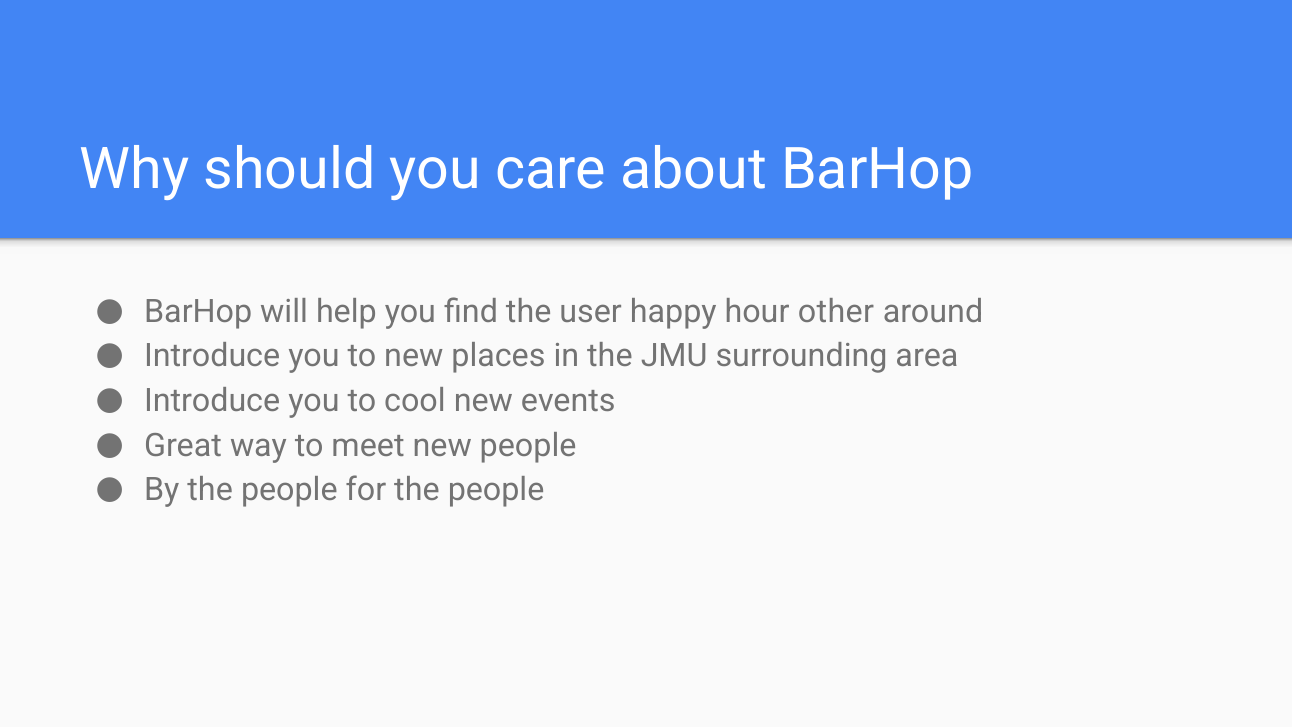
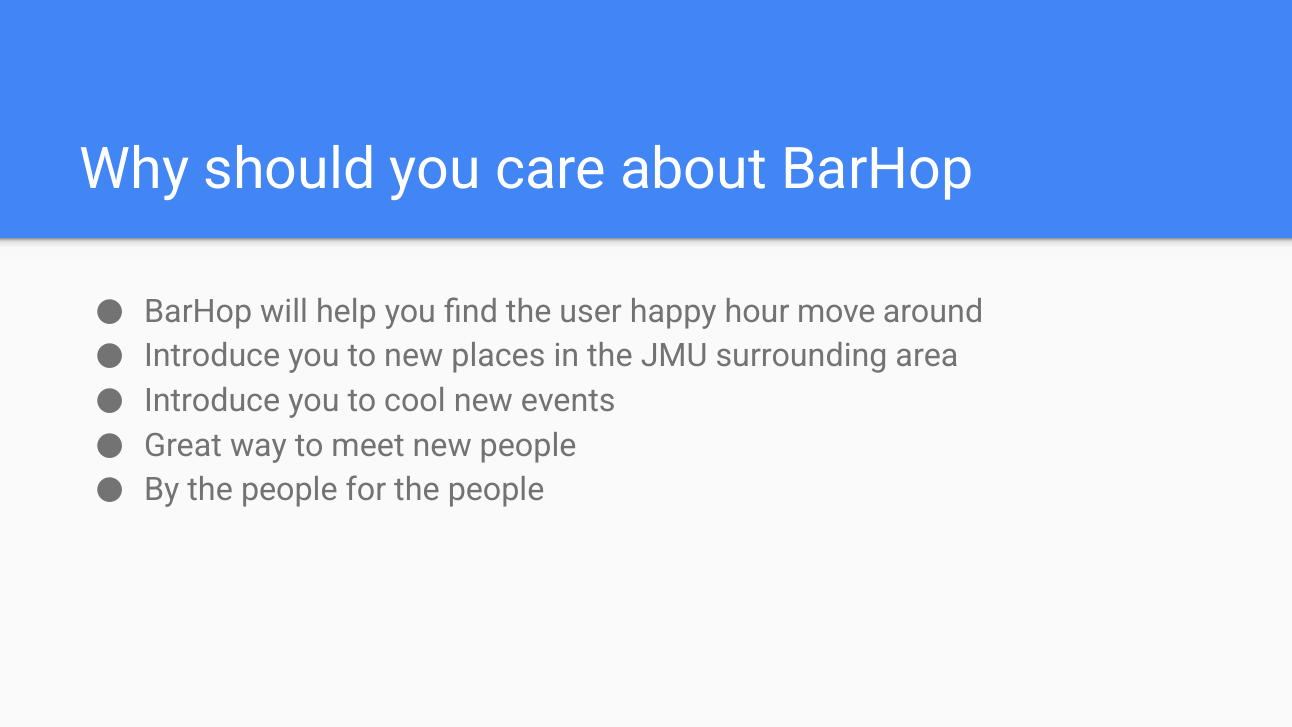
other: other -> move (836, 312)
